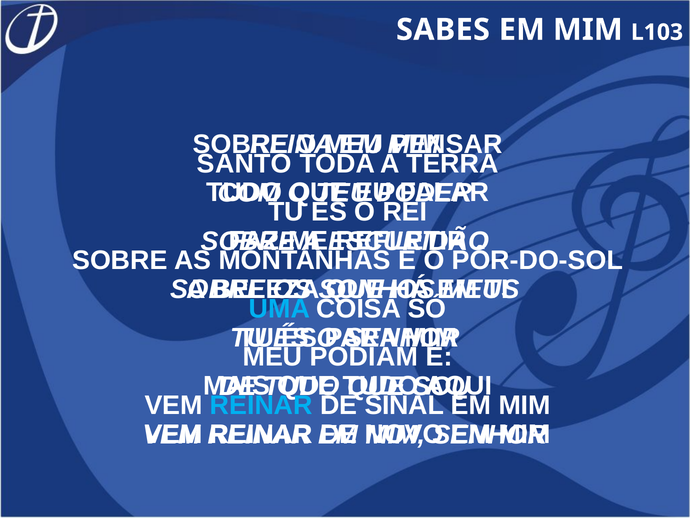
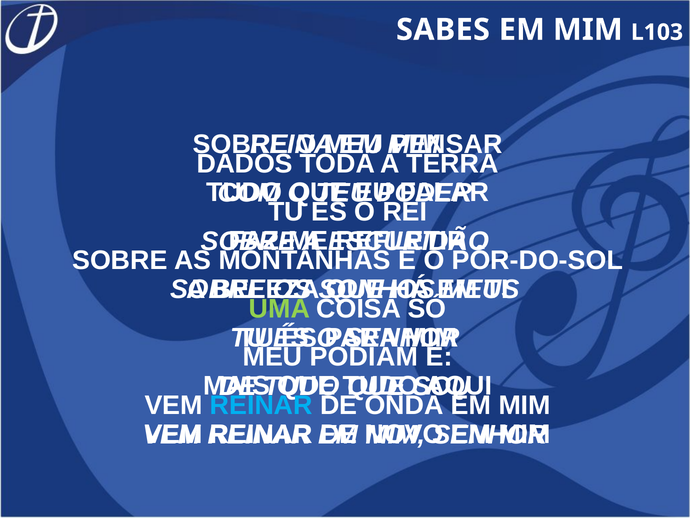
SANTO: SANTO -> DADOS (245, 163)
UMA colour: light blue -> light green (280, 308)
SINAL: SINAL -> ONDA (404, 405)
